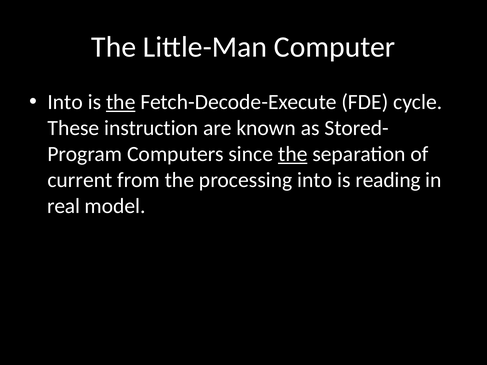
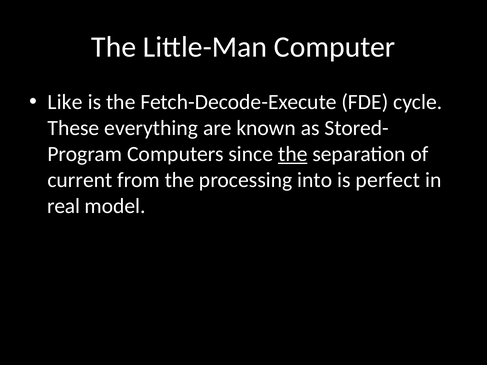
Into: Into -> Like (65, 102)
the underline: present -> none (121, 102)
instruction: instruction -> everything (151, 128)
reading: reading -> perfect (388, 180)
